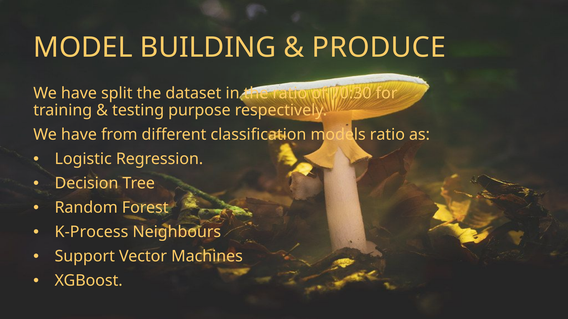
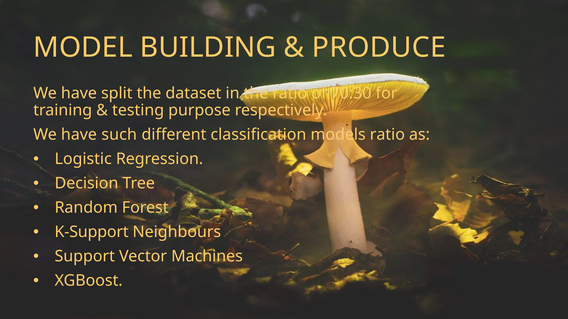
from: from -> such (119, 135)
K-Process: K-Process -> K-Support (92, 232)
